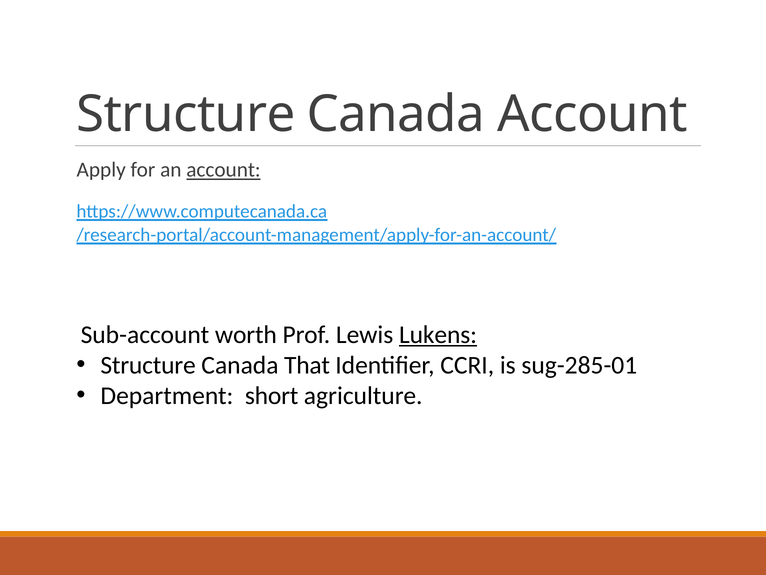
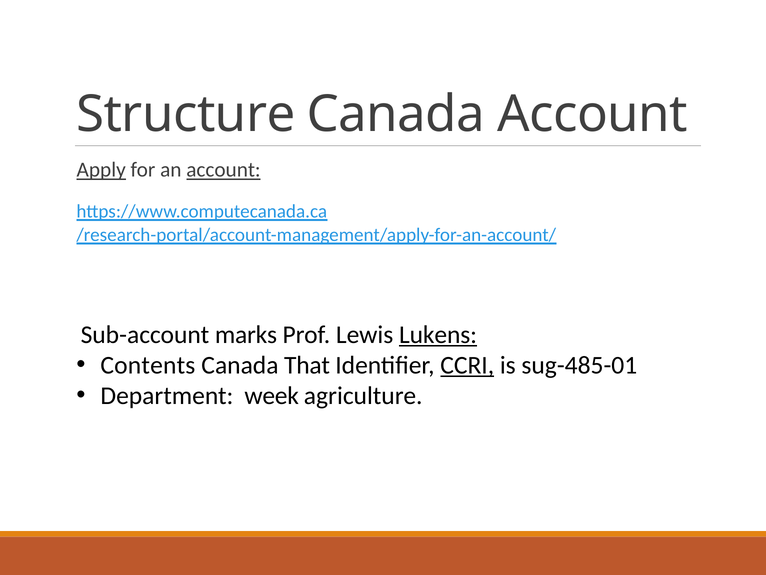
Apply underline: none -> present (101, 170)
worth: worth -> marks (246, 334)
Structure: Structure -> Contents (148, 365)
CCRI underline: none -> present (467, 365)
sug-285-01: sug-285-01 -> sug-485-01 (579, 365)
short: short -> week (272, 396)
